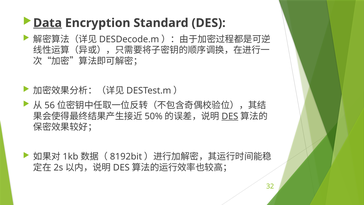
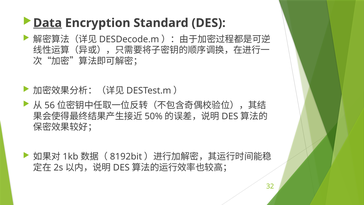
DES underline: present -> none (230, 116)
